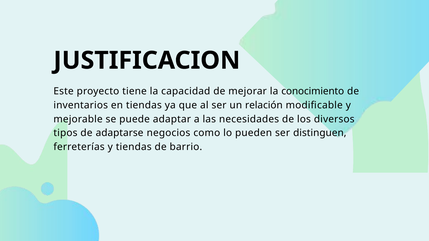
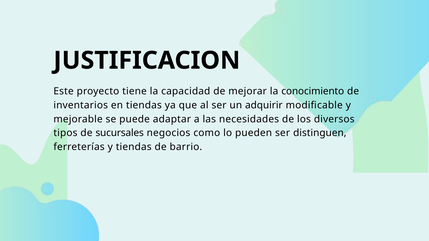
relación: relación -> adquirir (264, 105)
adaptarse: adaptarse -> sucursales (120, 133)
